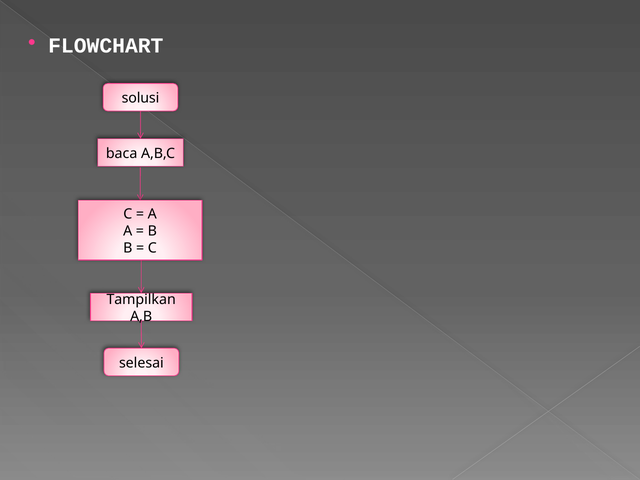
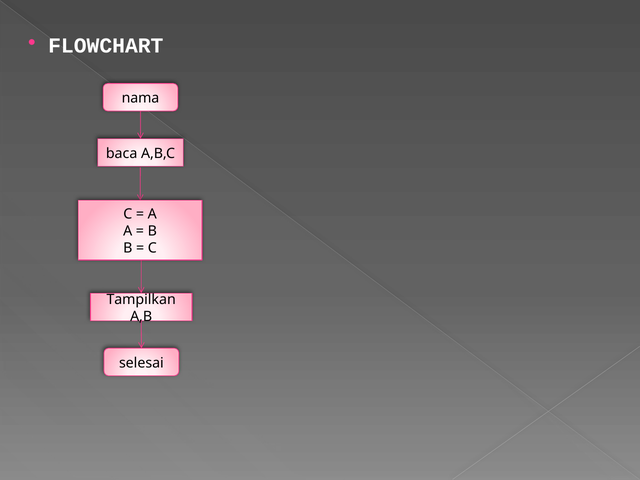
solusi: solusi -> nama (141, 98)
